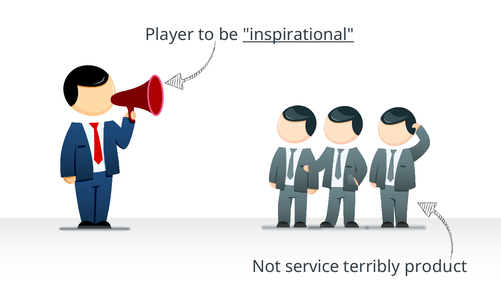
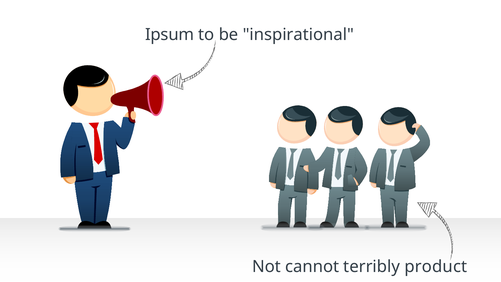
Player: Player -> Ipsum (170, 35)
inspirational underline: present -> none (298, 35)
service: service -> cannot (312, 266)
